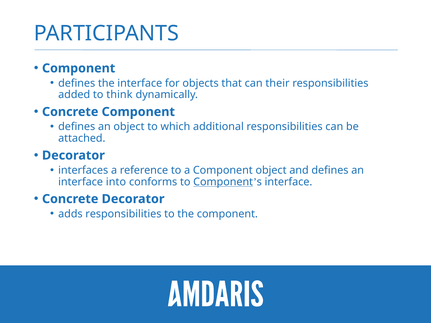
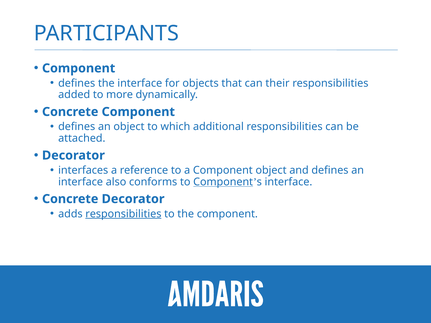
think: think -> more (120, 95)
into: into -> also (116, 182)
responsibilities underline: none -> present (123, 214)
